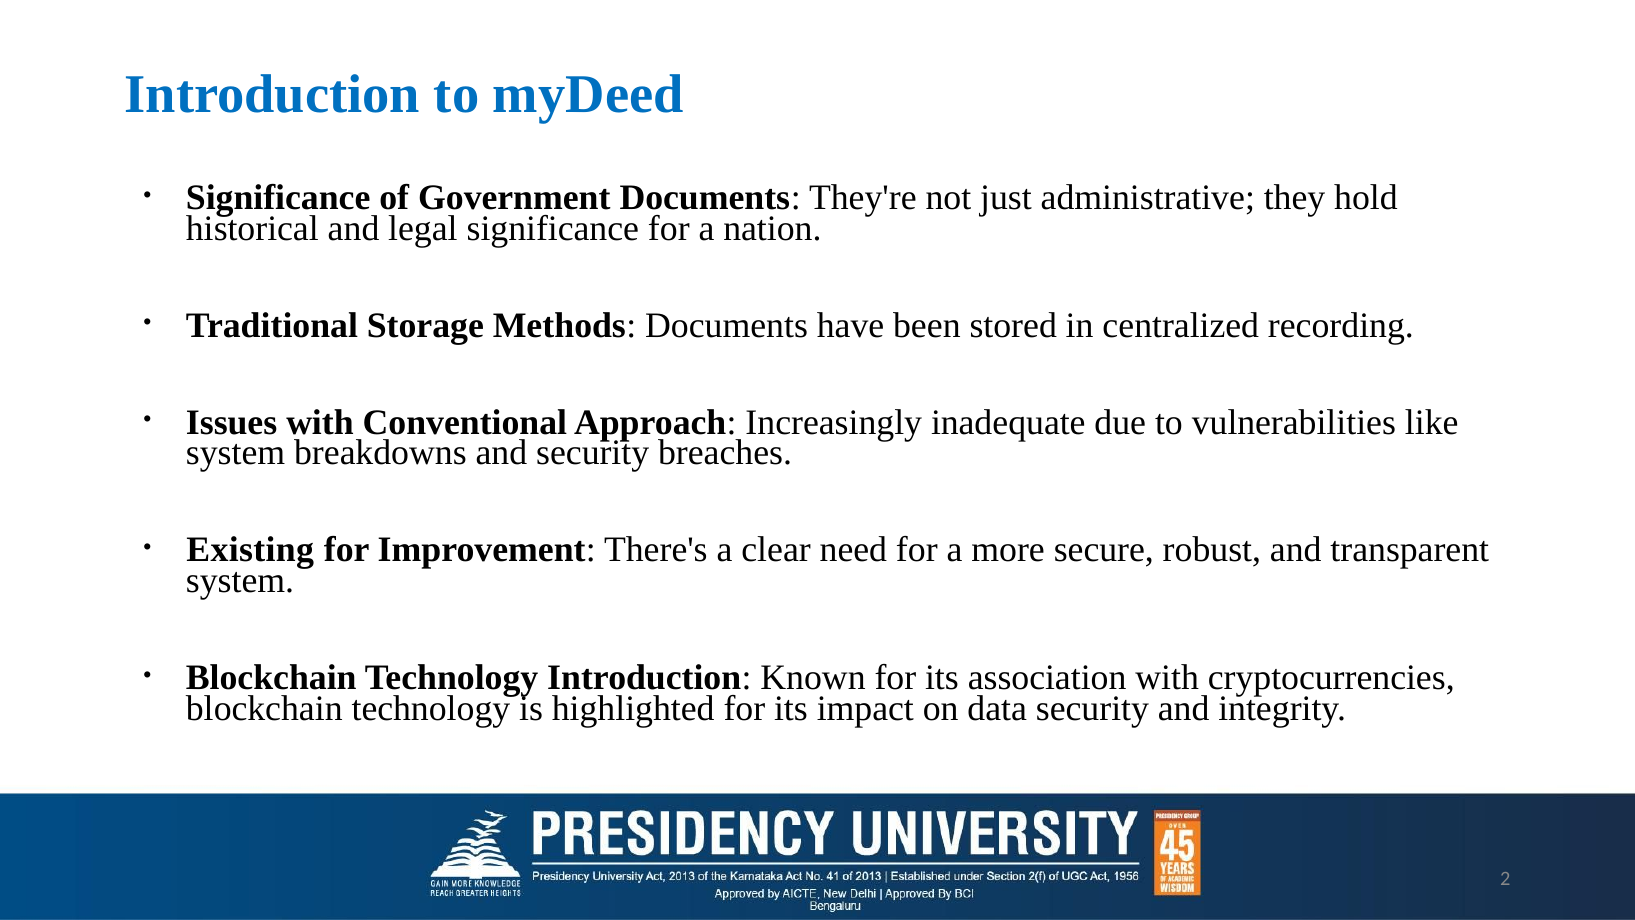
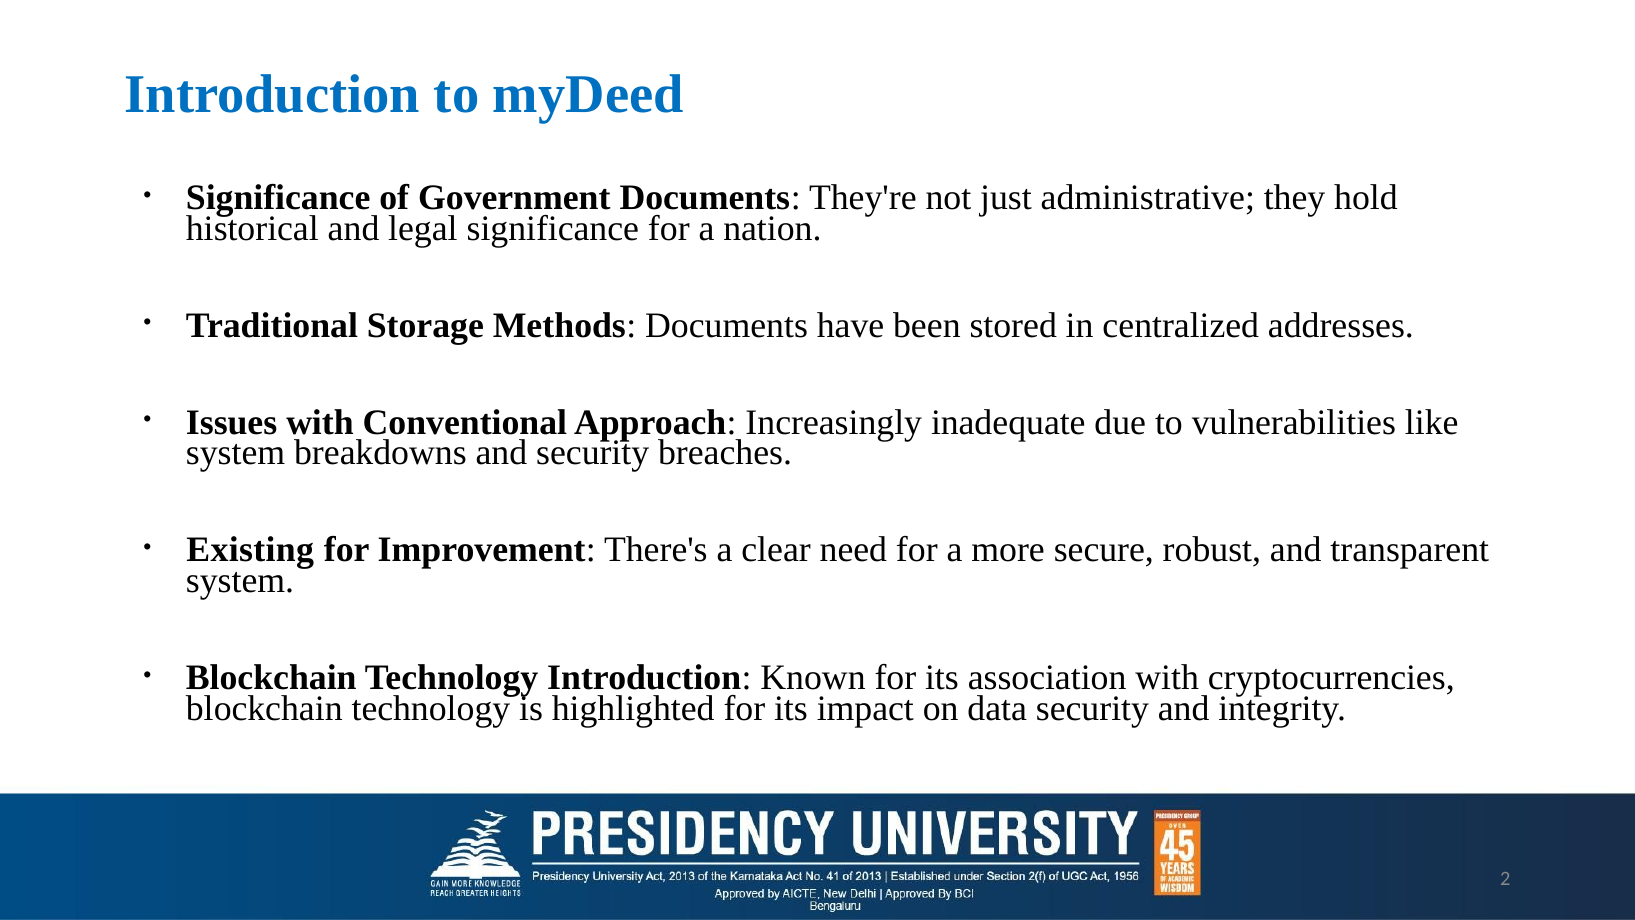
recording: recording -> addresses (1341, 325)
